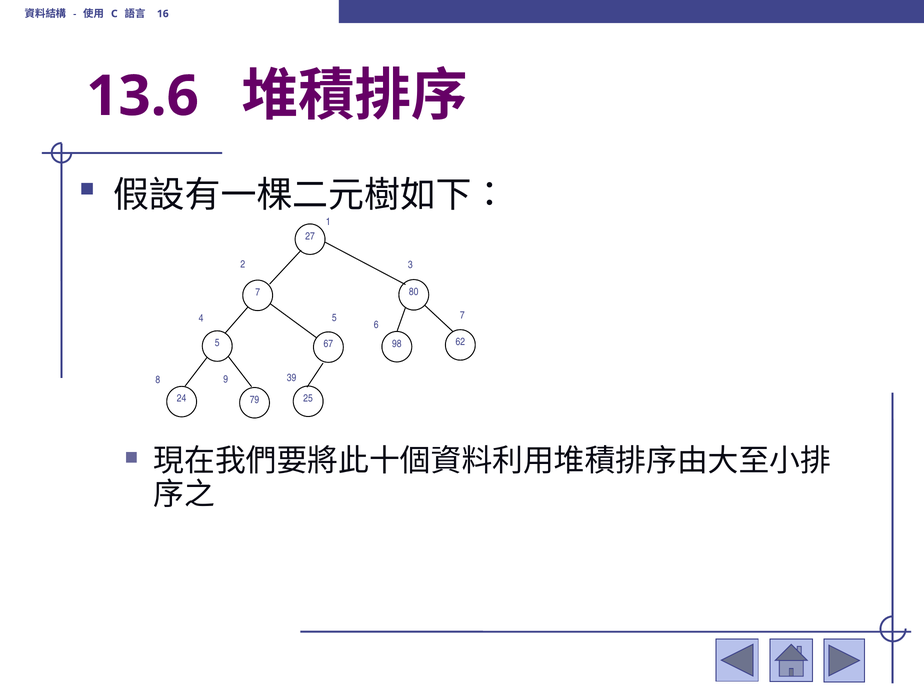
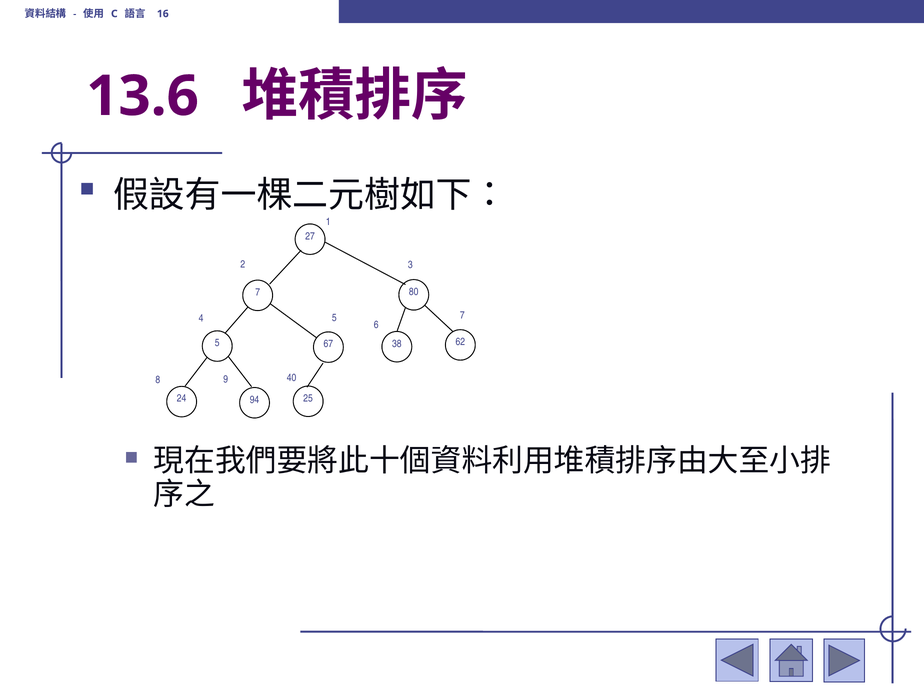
98: 98 -> 38 (397, 344)
39: 39 -> 40 (291, 378)
79: 79 -> 94 (254, 400)
